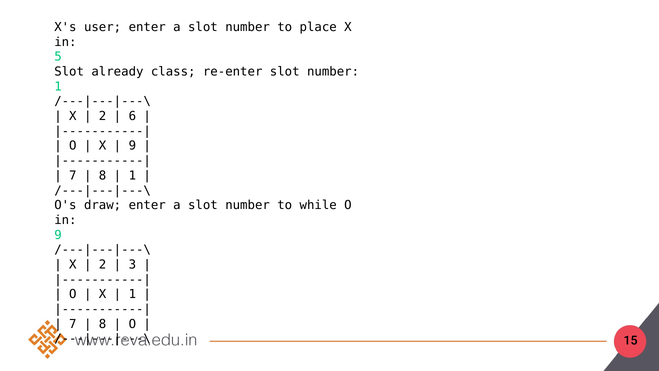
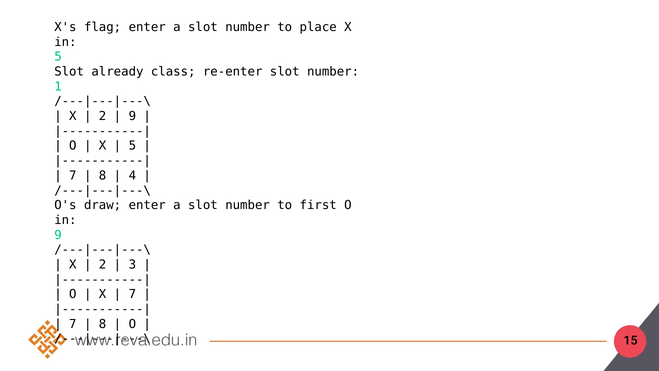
user: user -> flag (103, 27)
6: 6 -> 9 (132, 116)
9: 9 -> 5 (132, 146)
1: 1 -> 4 (132, 175)
while: while -> first (318, 205)
1: 1 -> 7 (132, 294)
